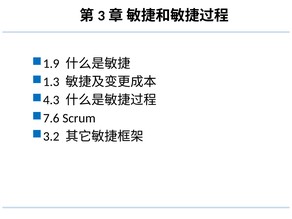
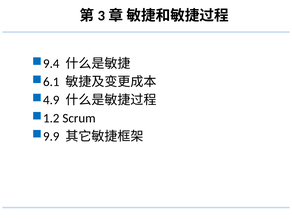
1.9: 1.9 -> 9.4 (51, 64)
1.3: 1.3 -> 6.1 (51, 82)
4.3: 4.3 -> 4.9 (51, 100)
7.6: 7.6 -> 1.2 (51, 118)
3.2: 3.2 -> 9.9 (51, 136)
